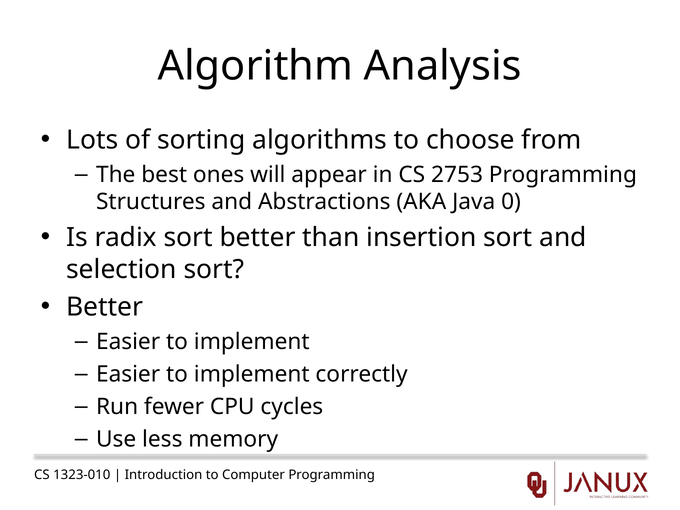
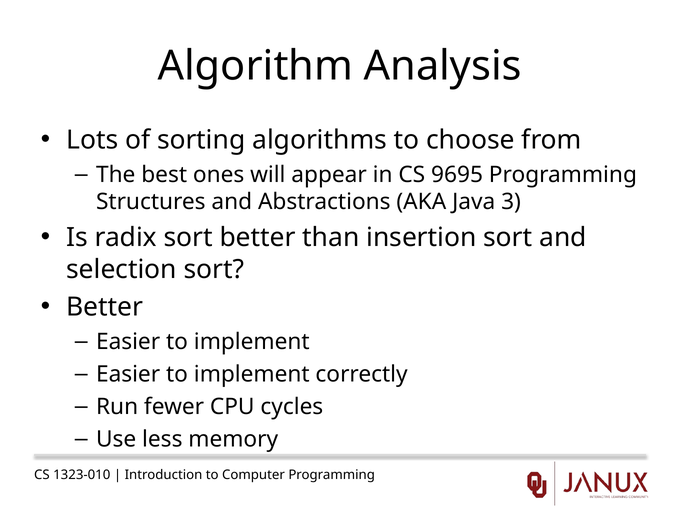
2753: 2753 -> 9695 (457, 175)
0: 0 -> 3 (511, 202)
